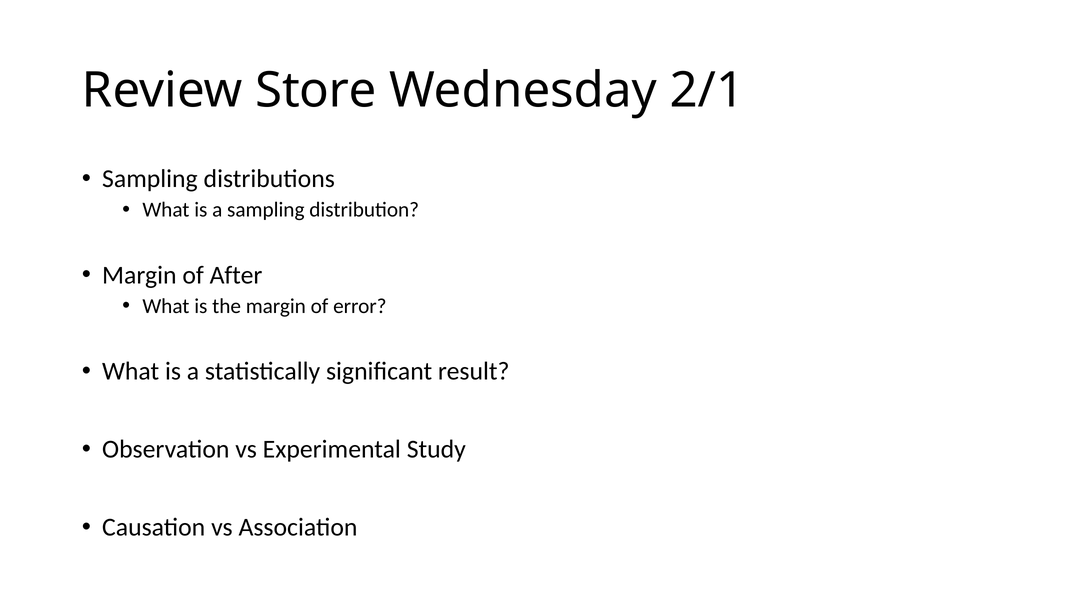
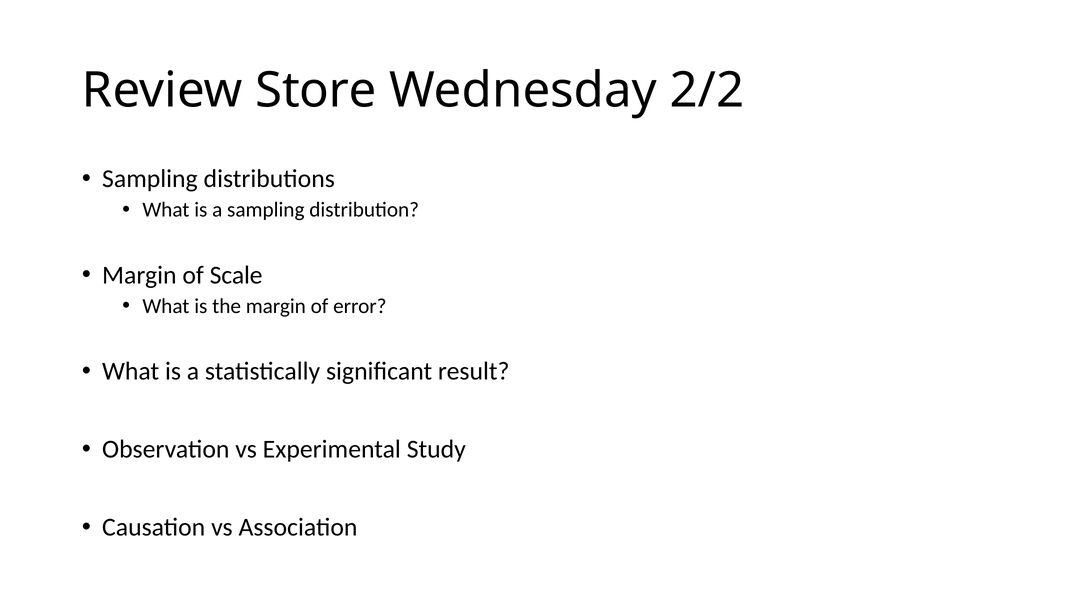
2/1: 2/1 -> 2/2 (707, 90)
After: After -> Scale (236, 275)
